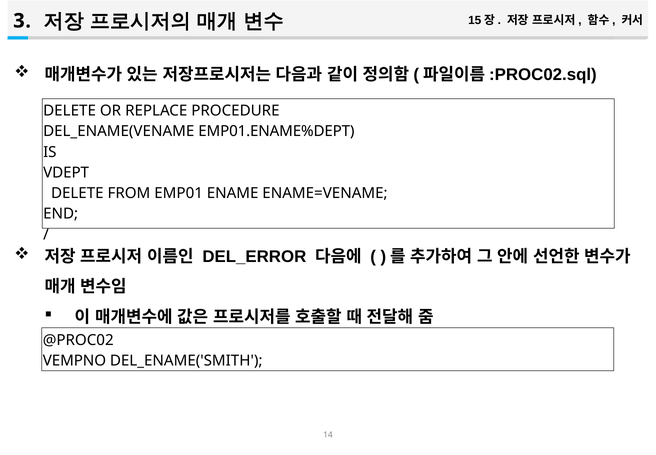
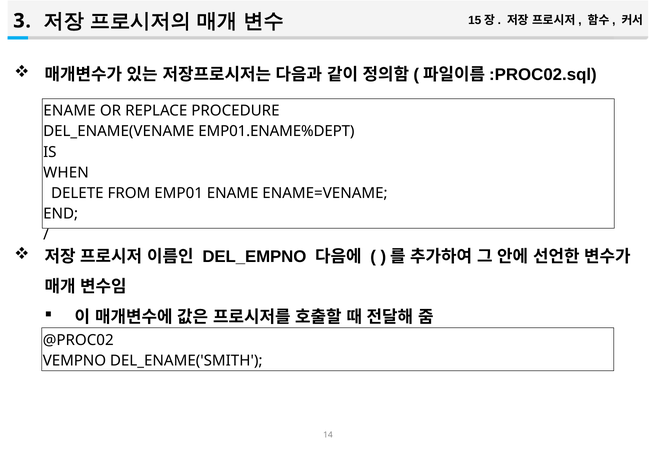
DELETE: DELETE -> ENAME (70, 111)
VDEPT: VDEPT -> WHEN (66, 173)
DEL_ERROR: DEL_ERROR -> DEL_EMPNO (254, 256)
